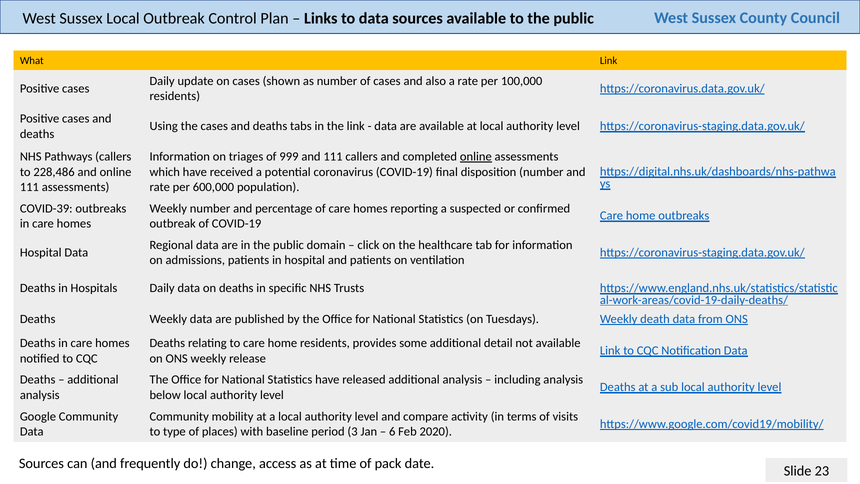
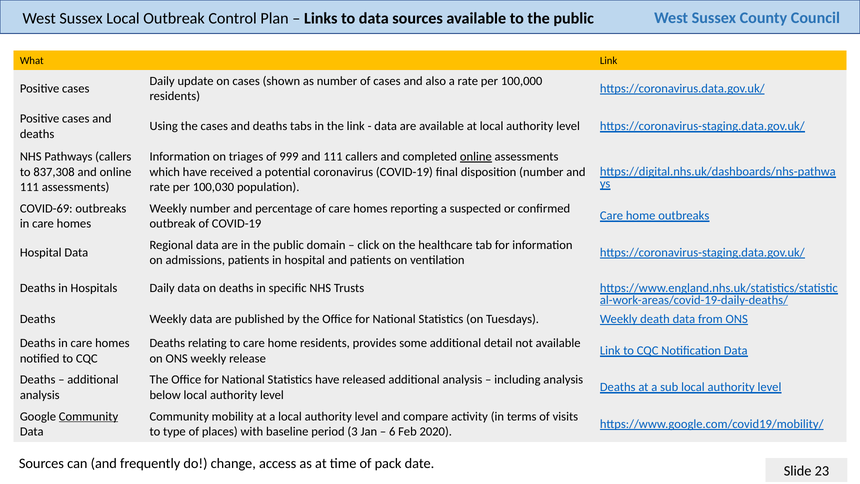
228,486: 228,486 -> 837,308 (54, 172)
600,000: 600,000 -> 100,030 (213, 187)
COVID-39: COVID-39 -> COVID-69 (46, 208)
Community underline: none -> present (89, 416)
